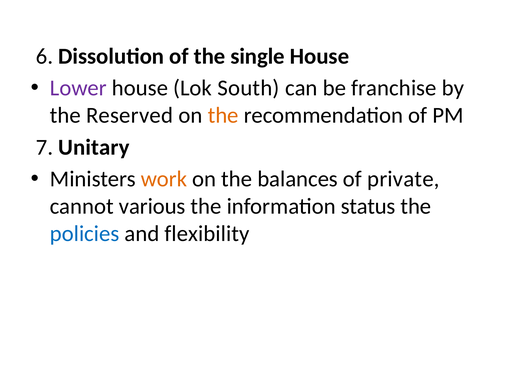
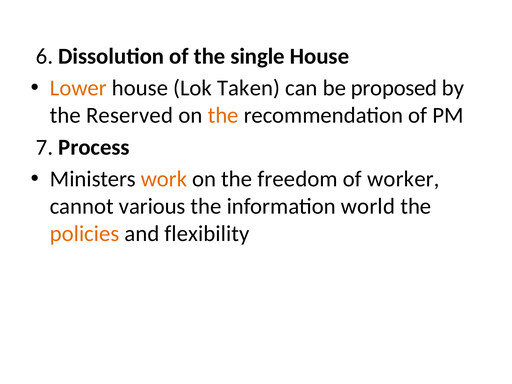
Lower colour: purple -> orange (78, 88)
South: South -> Taken (249, 88)
franchise: franchise -> proposed (394, 88)
Unitary: Unitary -> Process (94, 147)
balances: balances -> freedom (298, 179)
private: private -> worker (403, 179)
status: status -> world (368, 206)
policies colour: blue -> orange (85, 234)
